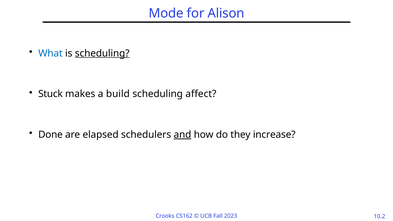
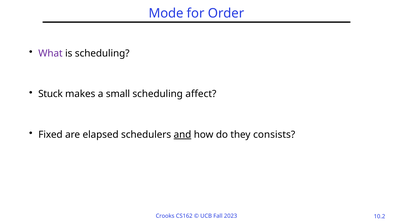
Alison: Alison -> Order (226, 13)
What colour: blue -> purple (50, 53)
scheduling underline: present -> none (102, 53)
build: build -> small (118, 94)
Done: Done -> Fixed (50, 135)
increase: increase -> consists (274, 135)
